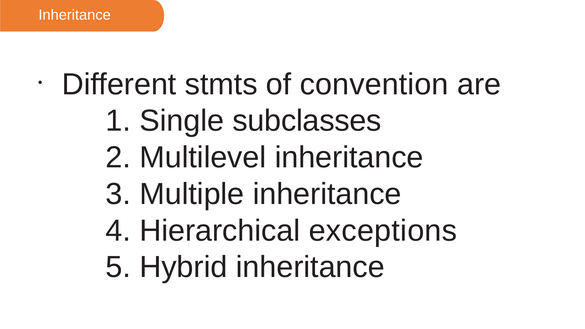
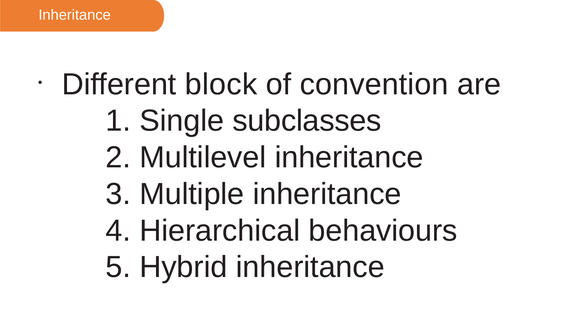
stmts: stmts -> block (221, 84)
exceptions: exceptions -> behaviours (383, 231)
